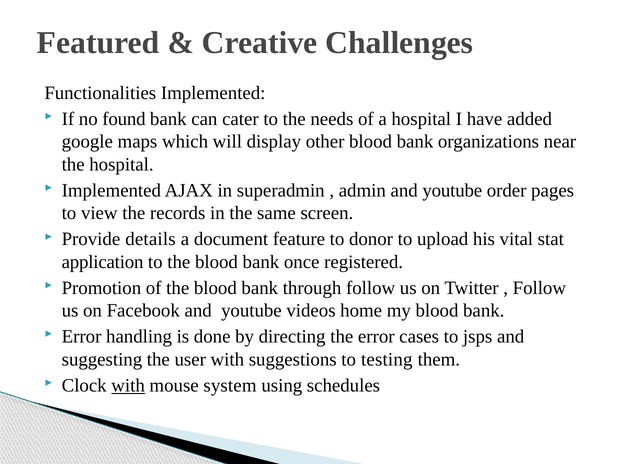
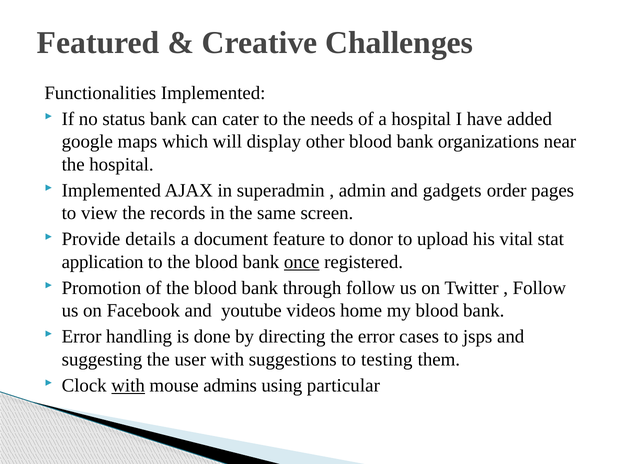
found: found -> status (124, 119)
admin and youtube: youtube -> gadgets (452, 190)
once underline: none -> present (302, 262)
system: system -> admins (230, 385)
schedules: schedules -> particular (343, 385)
